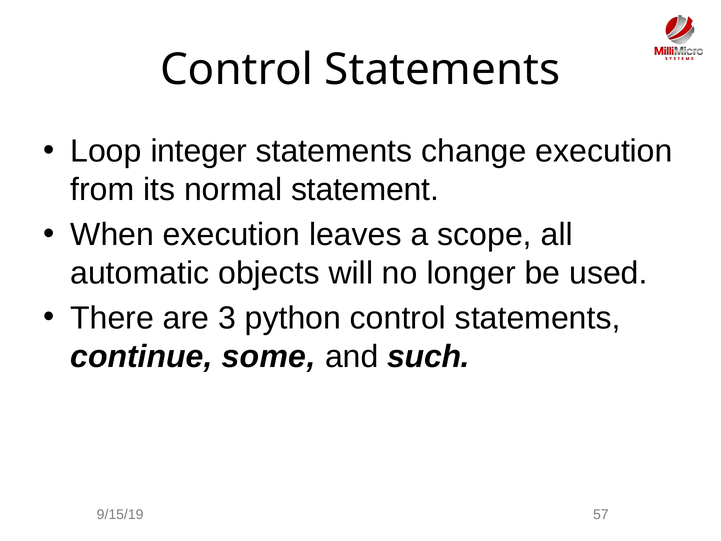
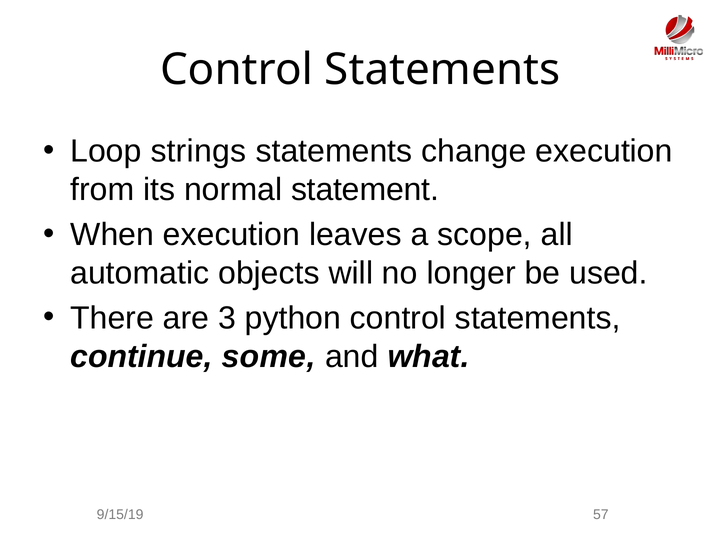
integer: integer -> strings (199, 151)
such: such -> what (428, 356)
